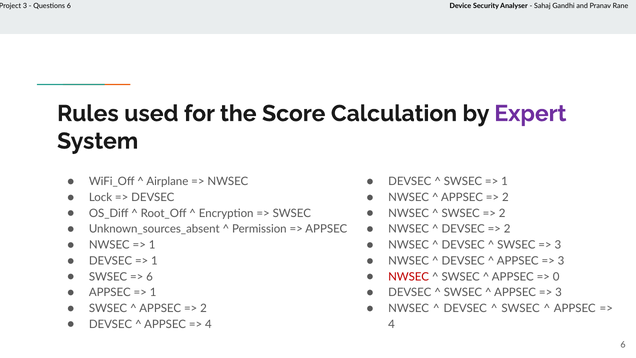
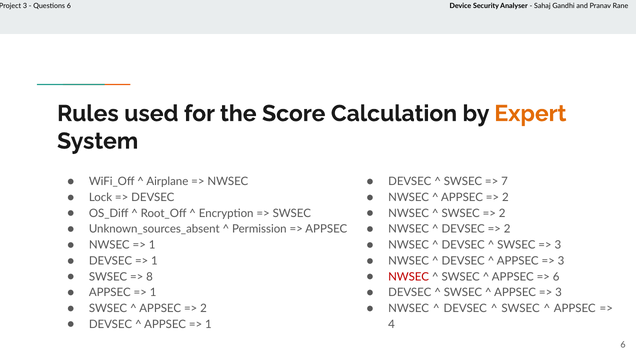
Expert colour: purple -> orange (530, 113)
1: 1 -> 7 (505, 181)
6: 6 -> 8 (150, 277)
0: 0 -> 6 (556, 277)
4: 4 -> 1 (208, 324)
